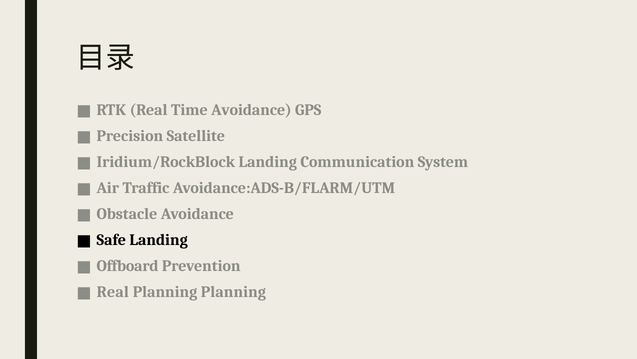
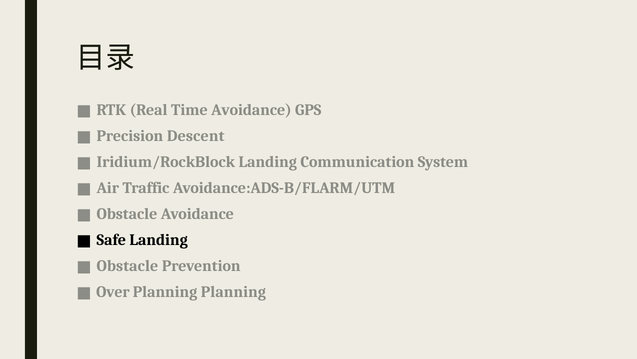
Satellite: Satellite -> Descent (196, 136)
Offboard: Offboard -> Obstacle (127, 266)
Real: Real -> Over (113, 292)
